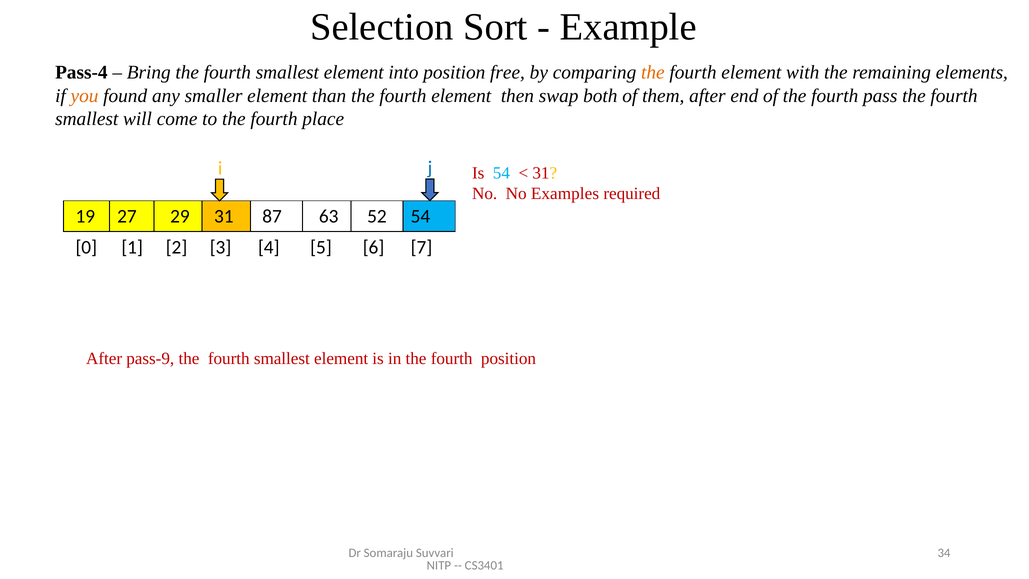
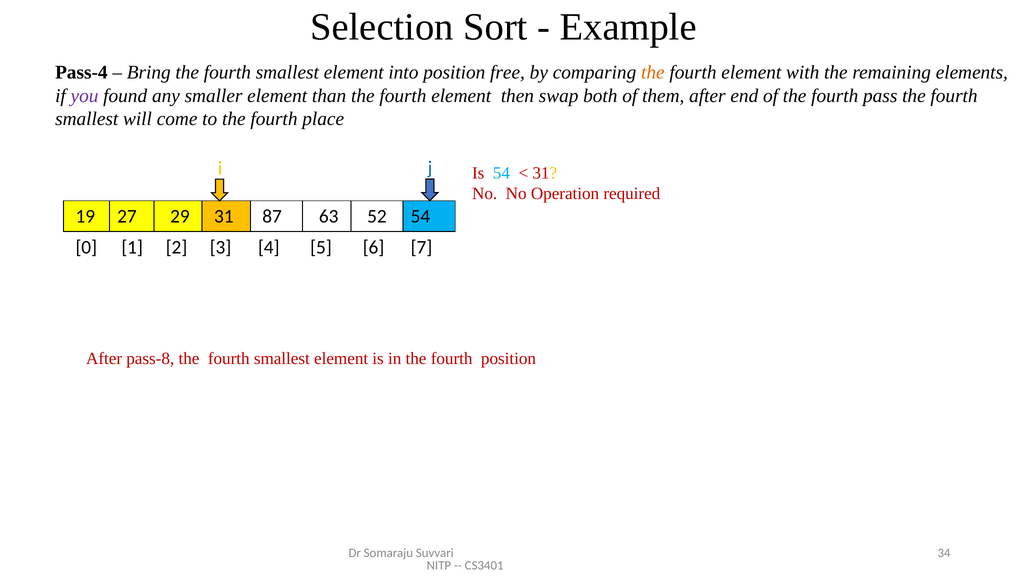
you colour: orange -> purple (85, 96)
Examples: Examples -> Operation (565, 193)
pass-9: pass-9 -> pass-8 (150, 359)
